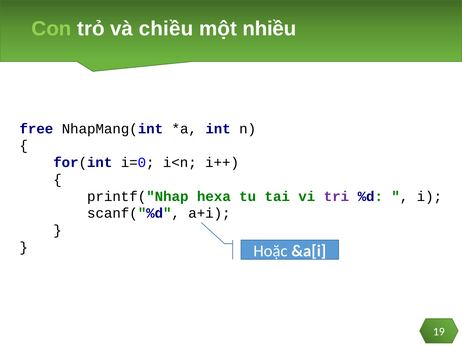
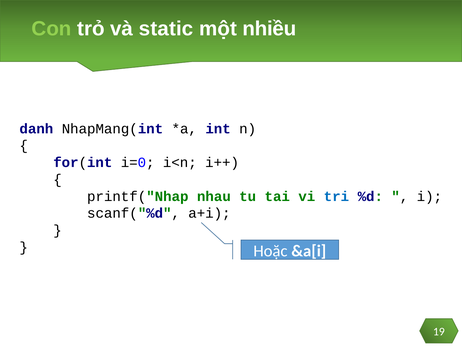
chiều: chiều -> static (166, 29)
free: free -> danh (36, 129)
hexa: hexa -> nhau (214, 197)
tri colour: purple -> blue (336, 197)
